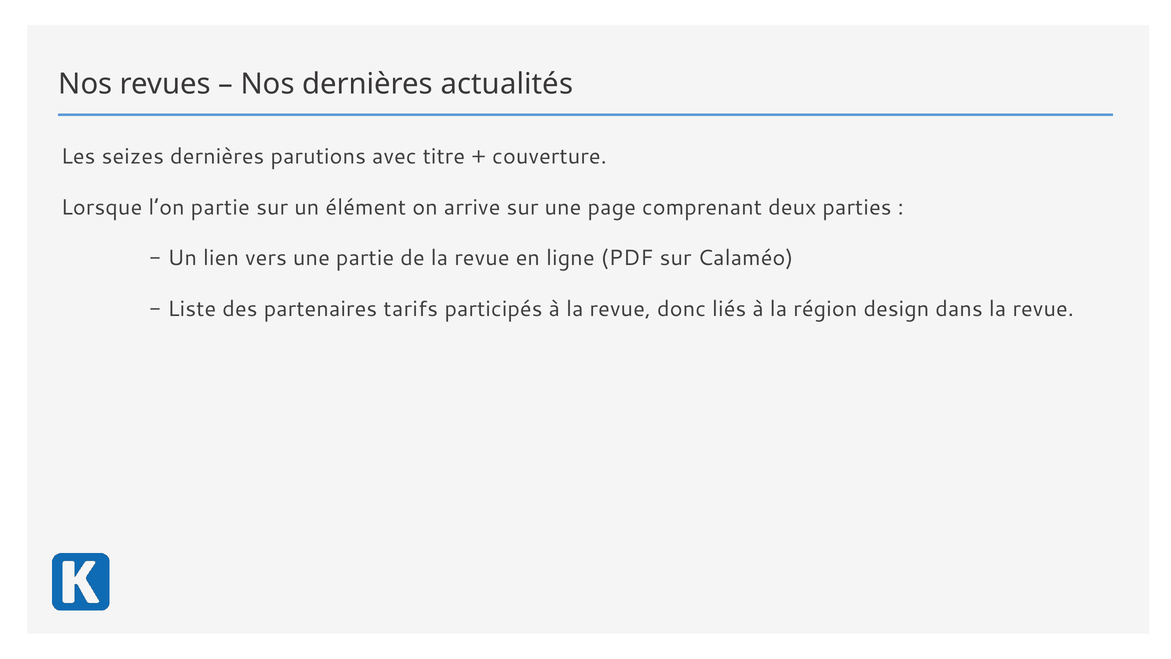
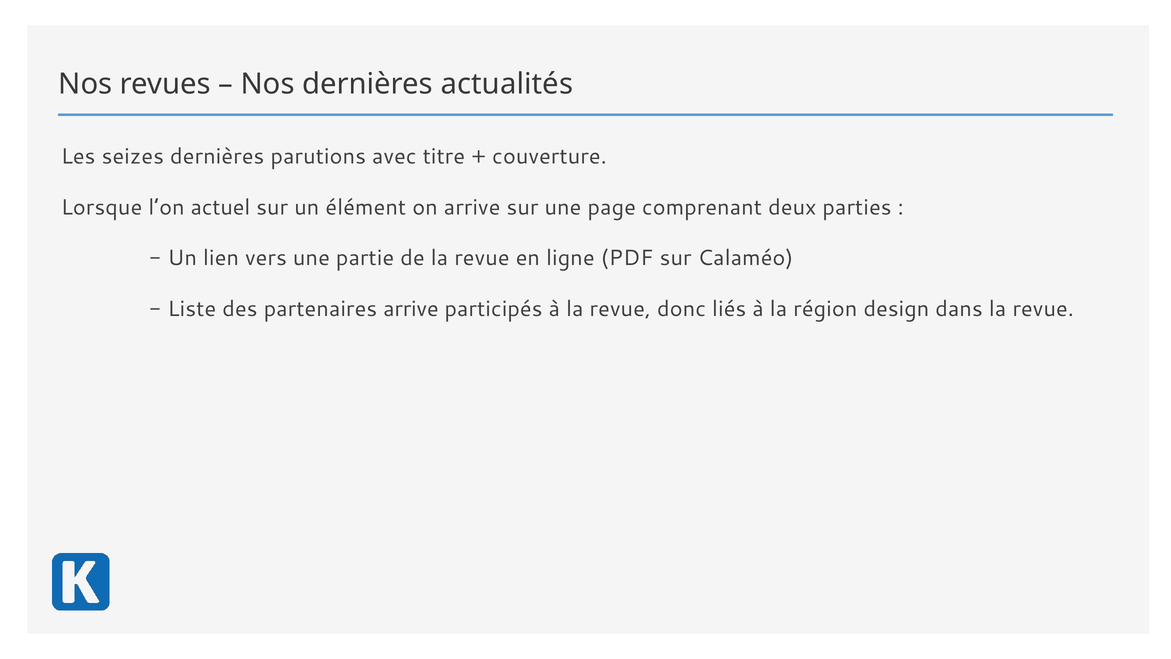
l’on partie: partie -> actuel (220, 207)
partenaires tarifs: tarifs -> arrive (411, 309)
